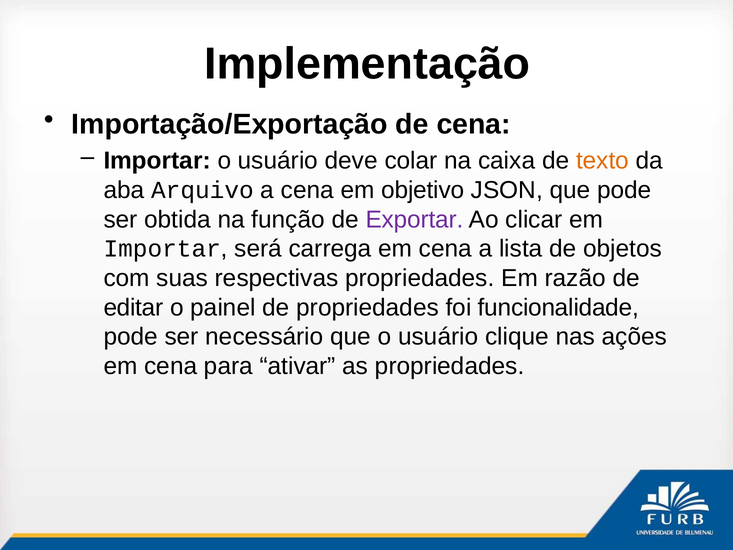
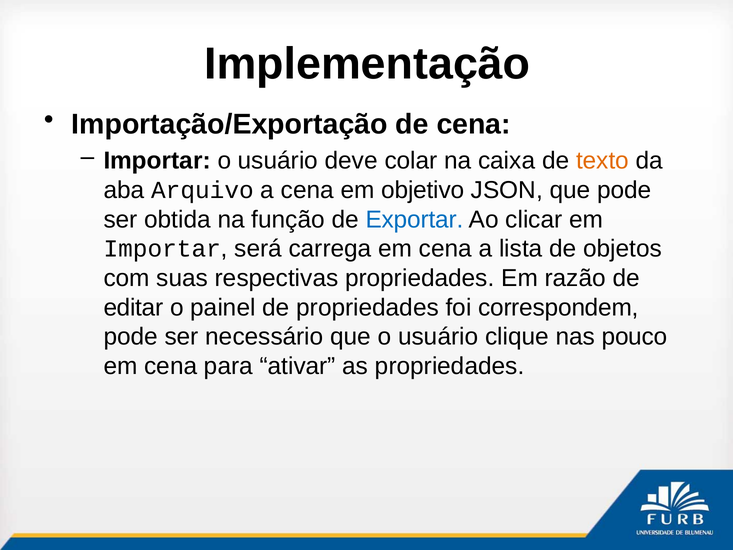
Exportar colour: purple -> blue (414, 219)
funcionalidade: funcionalidade -> correspondem (558, 307)
ações: ações -> pouco (635, 337)
